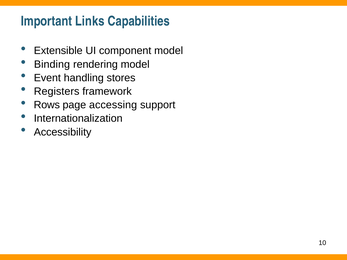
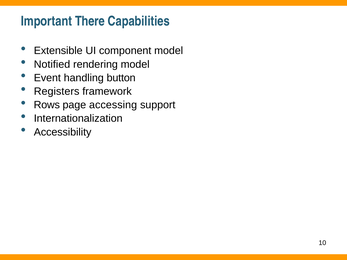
Links: Links -> There (90, 21)
Binding: Binding -> Notified (52, 64)
stores: stores -> button (121, 78)
